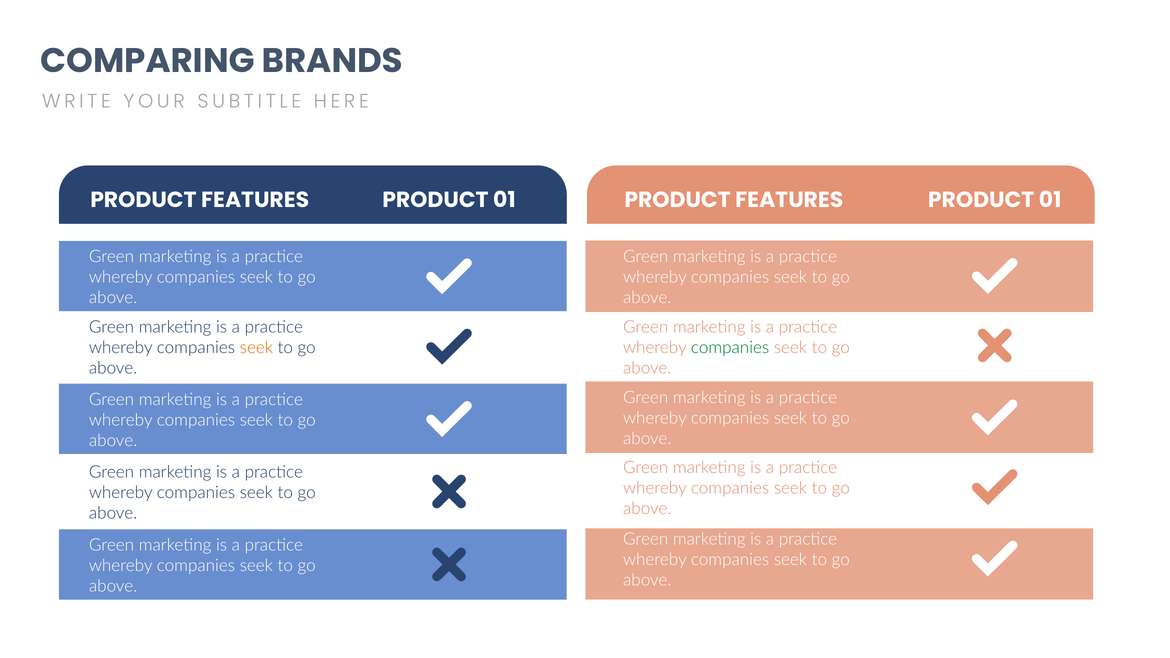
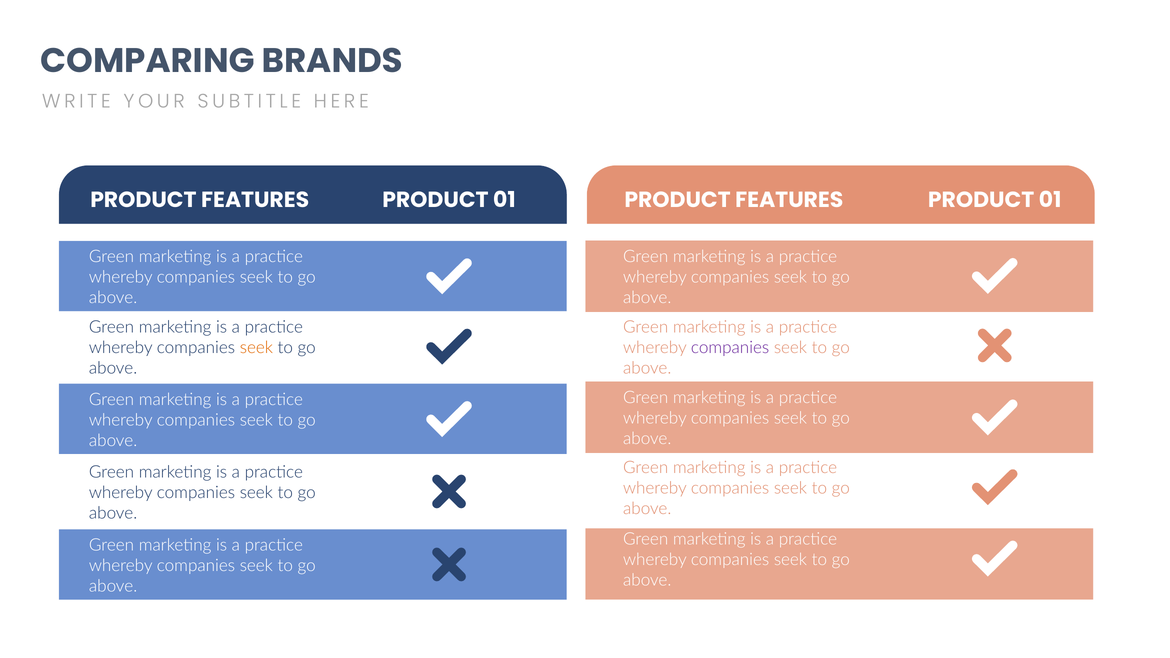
companies colour: green -> purple (730, 348)
